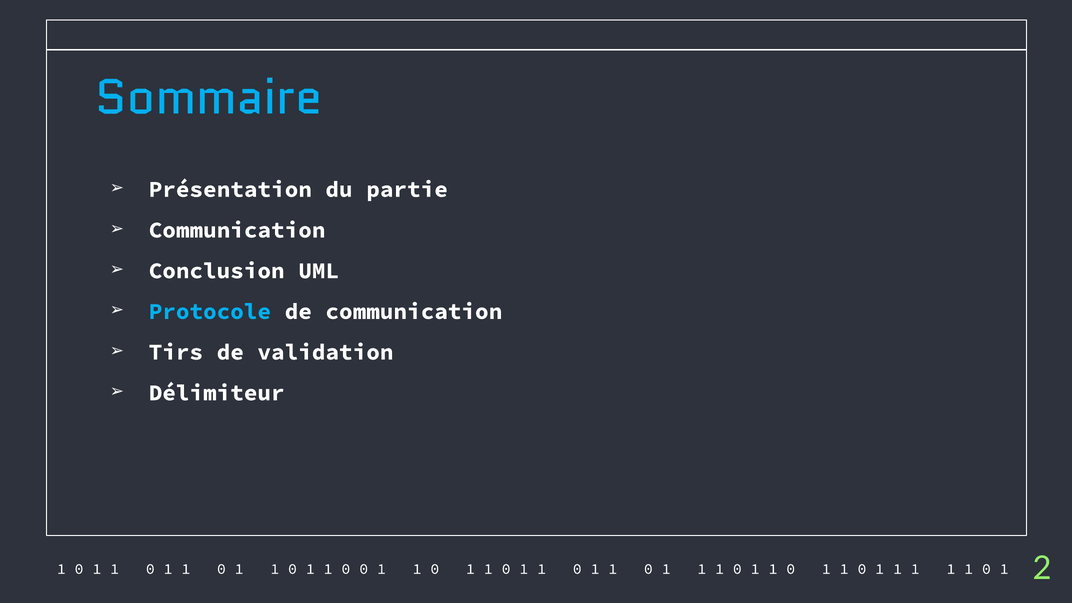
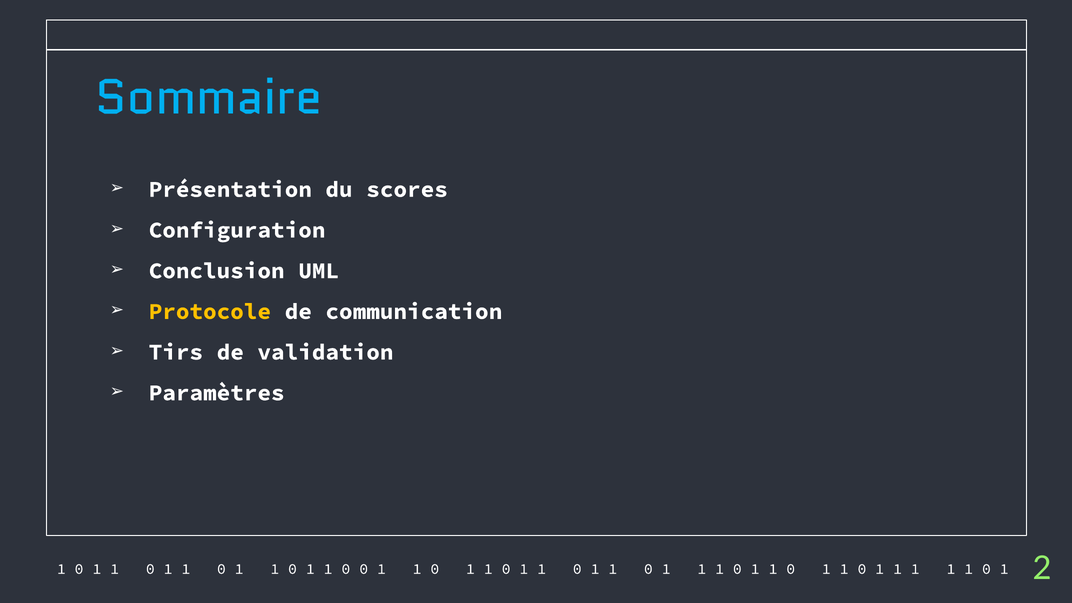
partie: partie -> scores (407, 189)
Communication: Communication -> Configuration (237, 230)
Protocole colour: light blue -> yellow (210, 311)
Délimiteur: Délimiteur -> Paramètres (217, 393)
